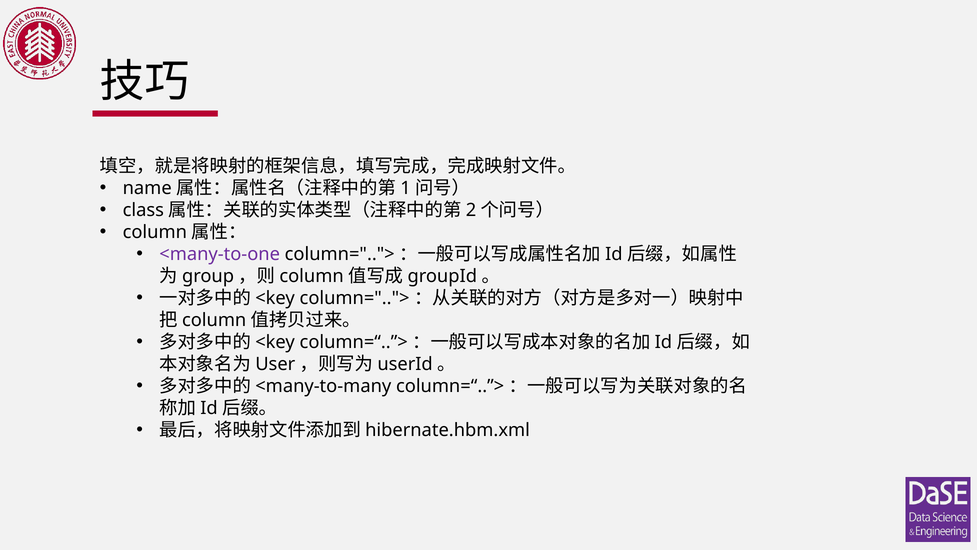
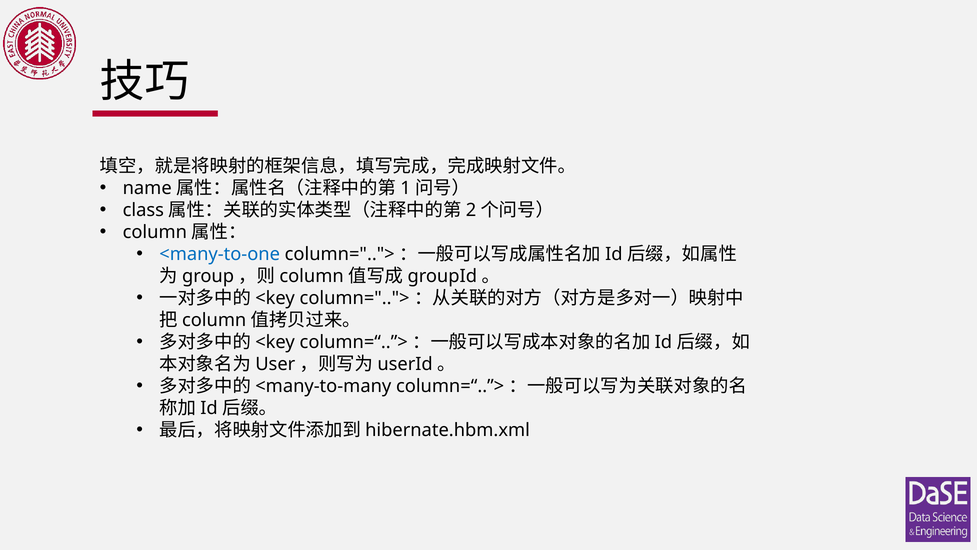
<many-to-one colour: purple -> blue (220, 254)
